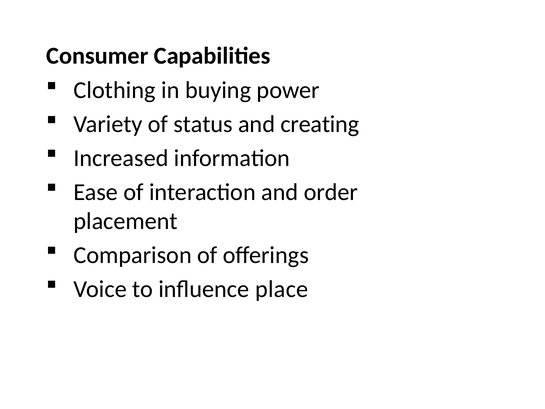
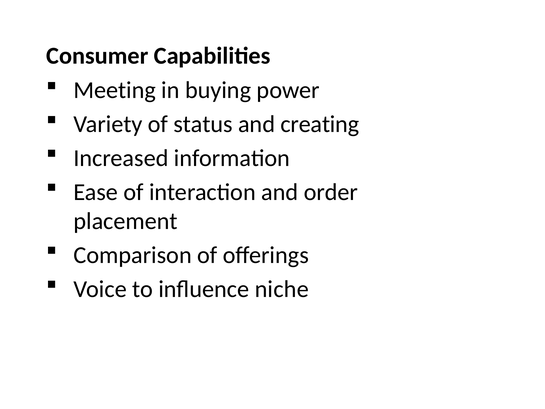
Clothing: Clothing -> Meeting (115, 90)
place: place -> niche (282, 289)
